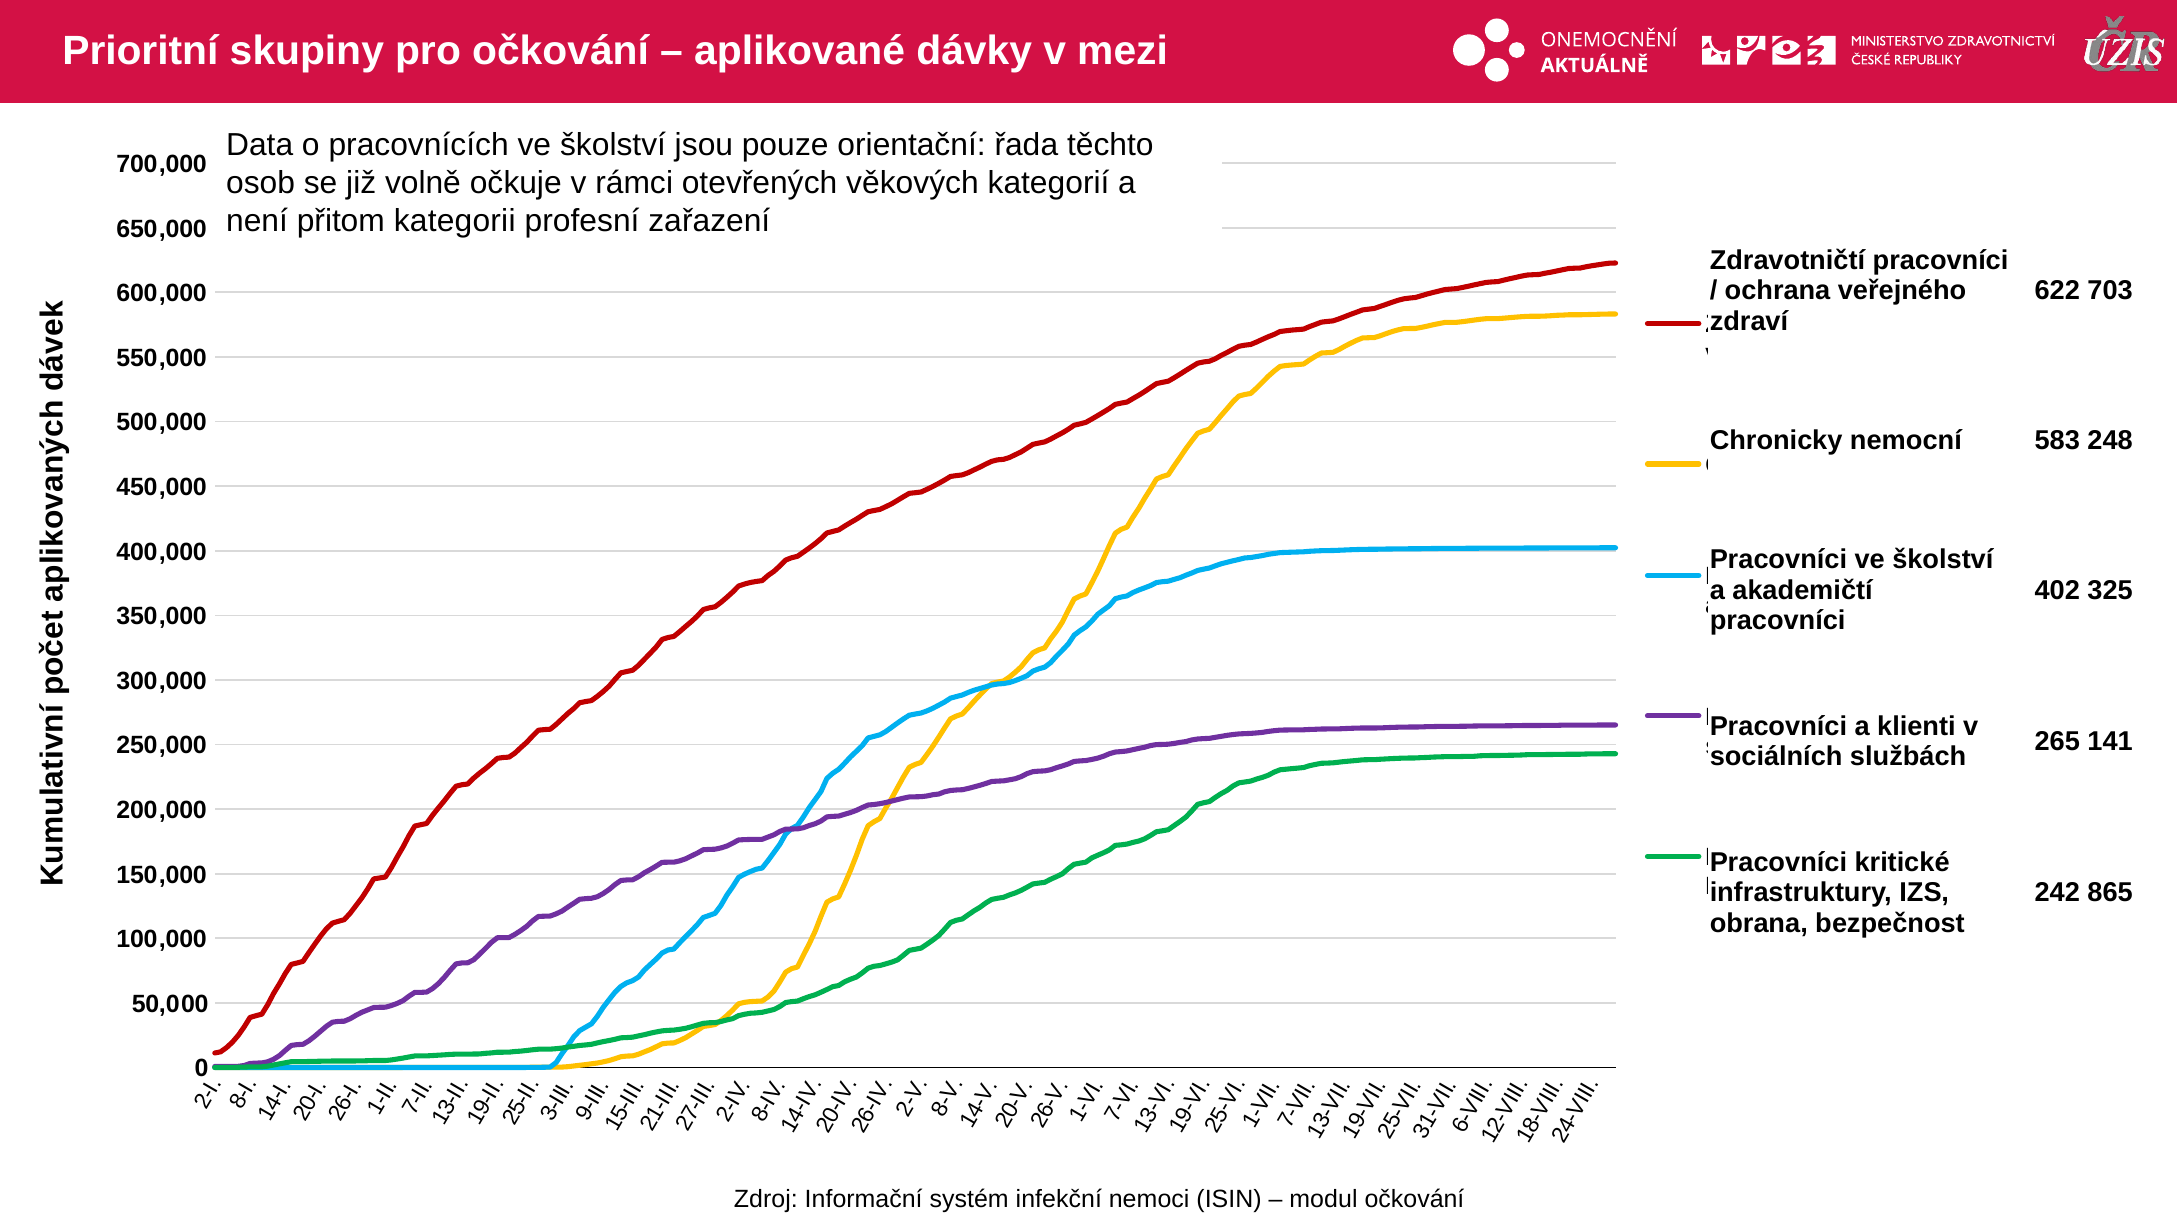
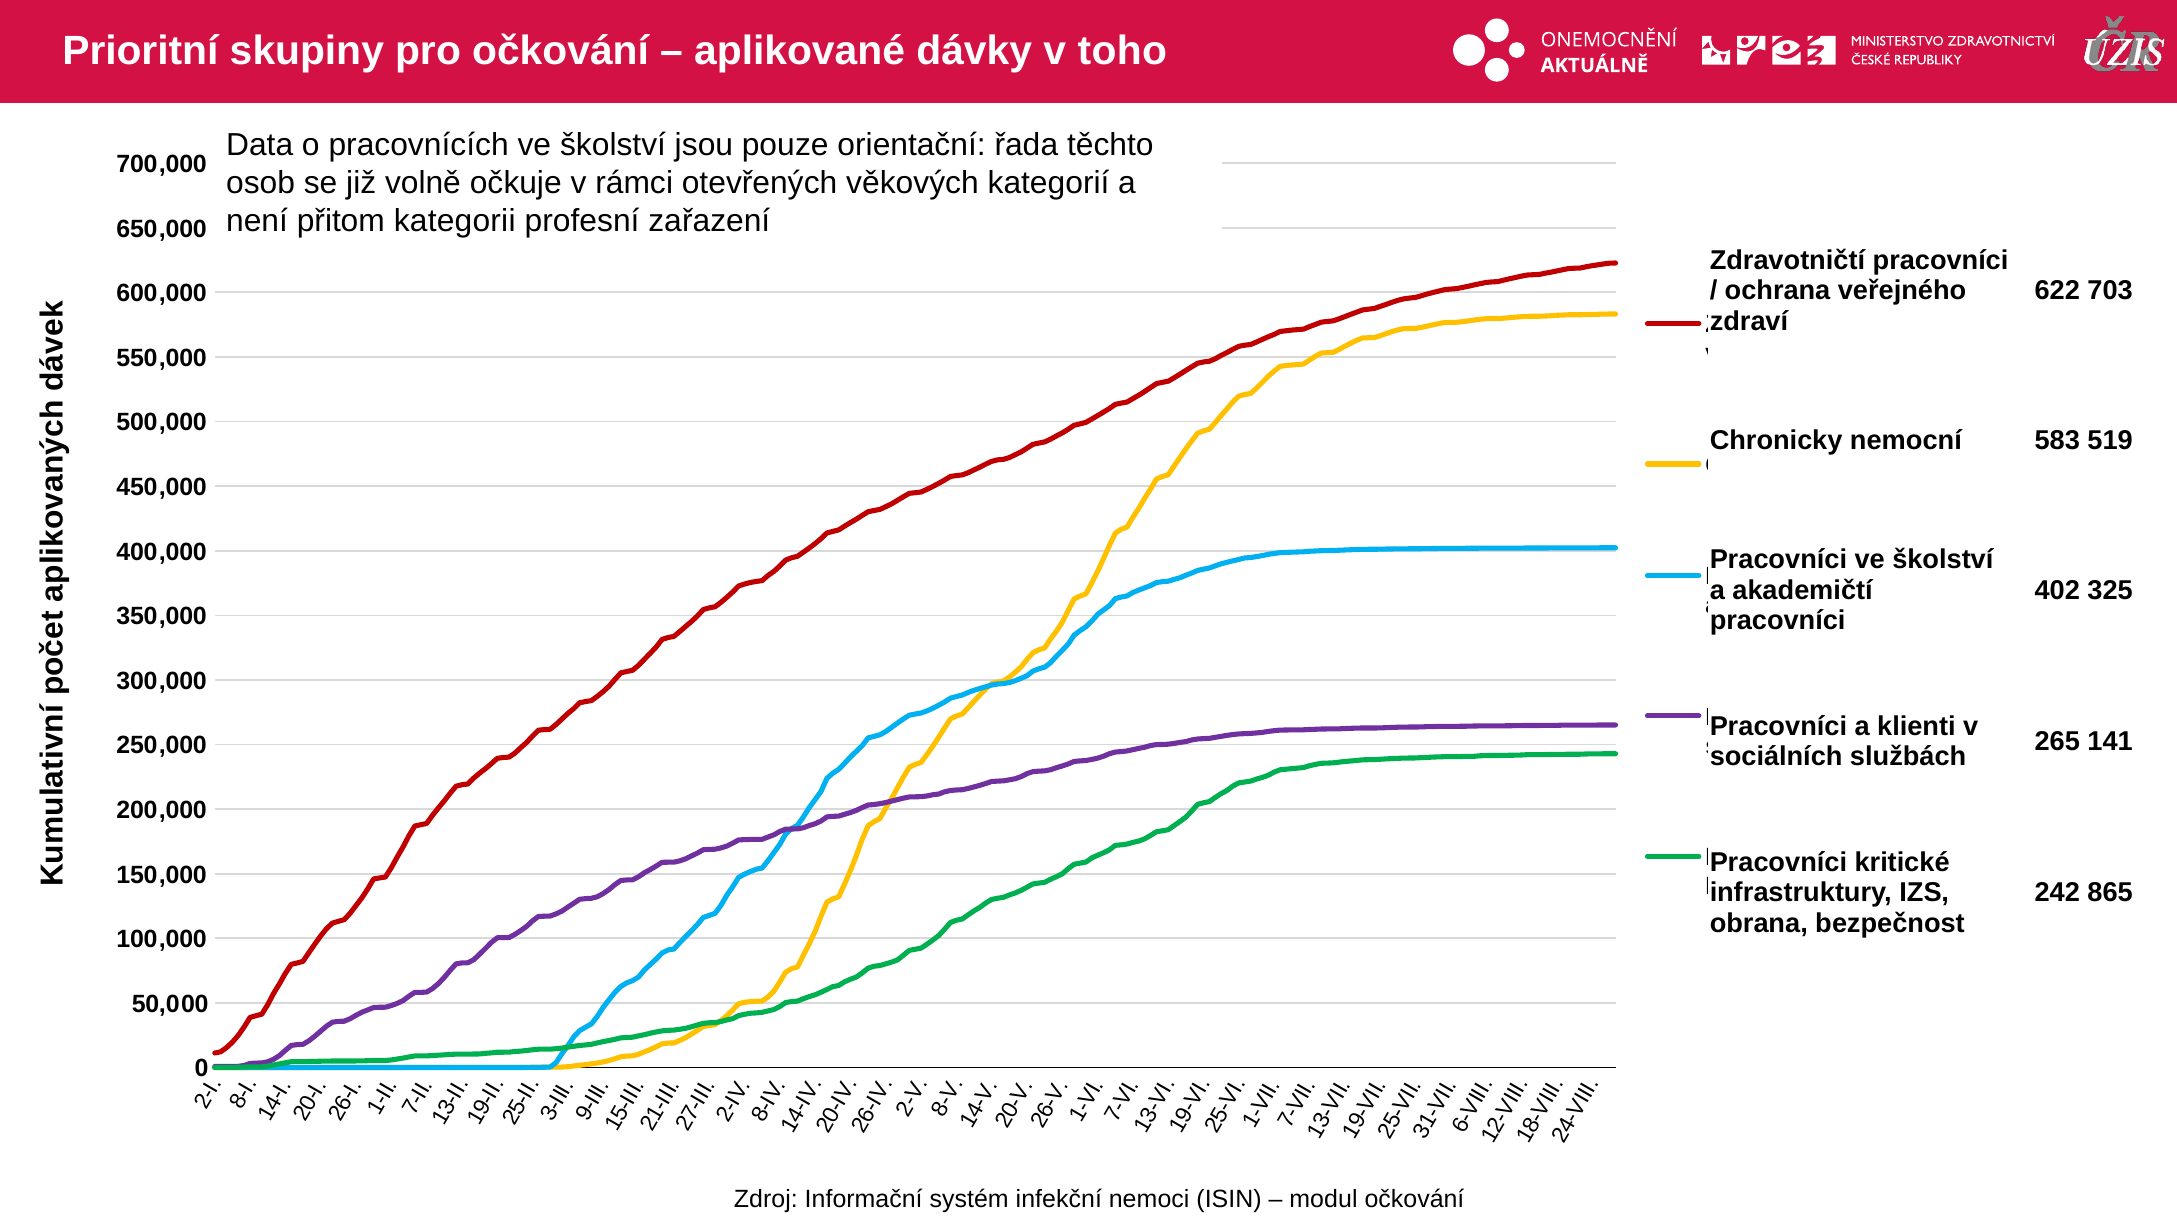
mezi: mezi -> toho (1122, 51)
248: 248 -> 519 (2110, 440)
